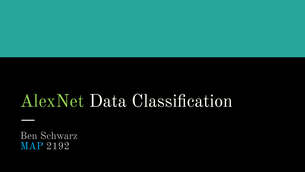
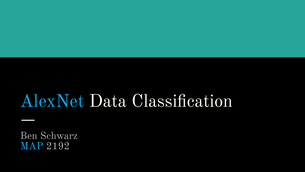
AlexNet colour: light green -> light blue (52, 101)
